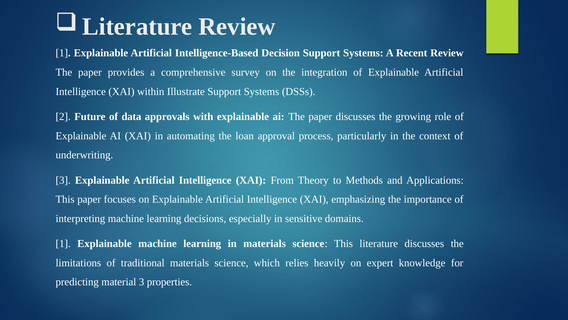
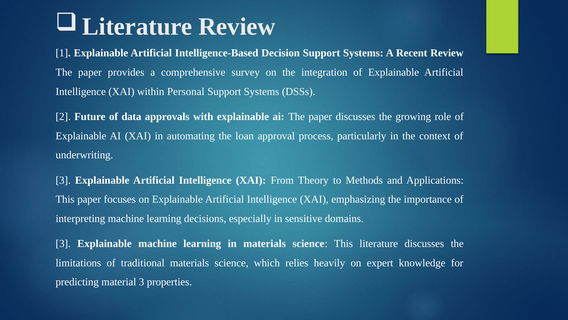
Illustrate: Illustrate -> Personal (186, 91)
1: 1 -> 3 (63, 243)
